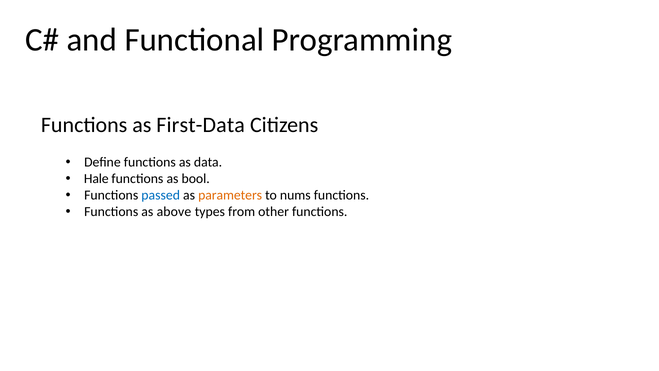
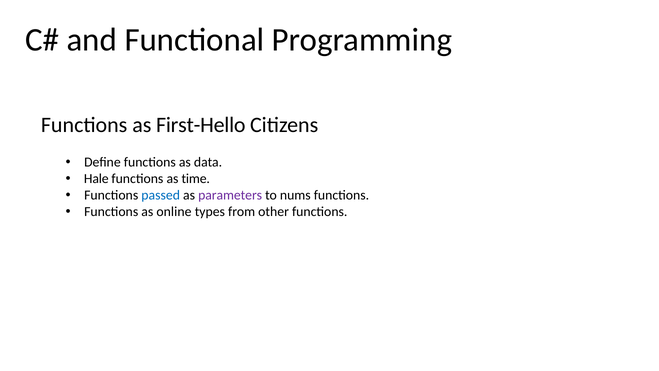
First-Data: First-Data -> First-Hello (201, 125)
bool: bool -> time (196, 179)
parameters colour: orange -> purple (230, 195)
above: above -> online (174, 212)
